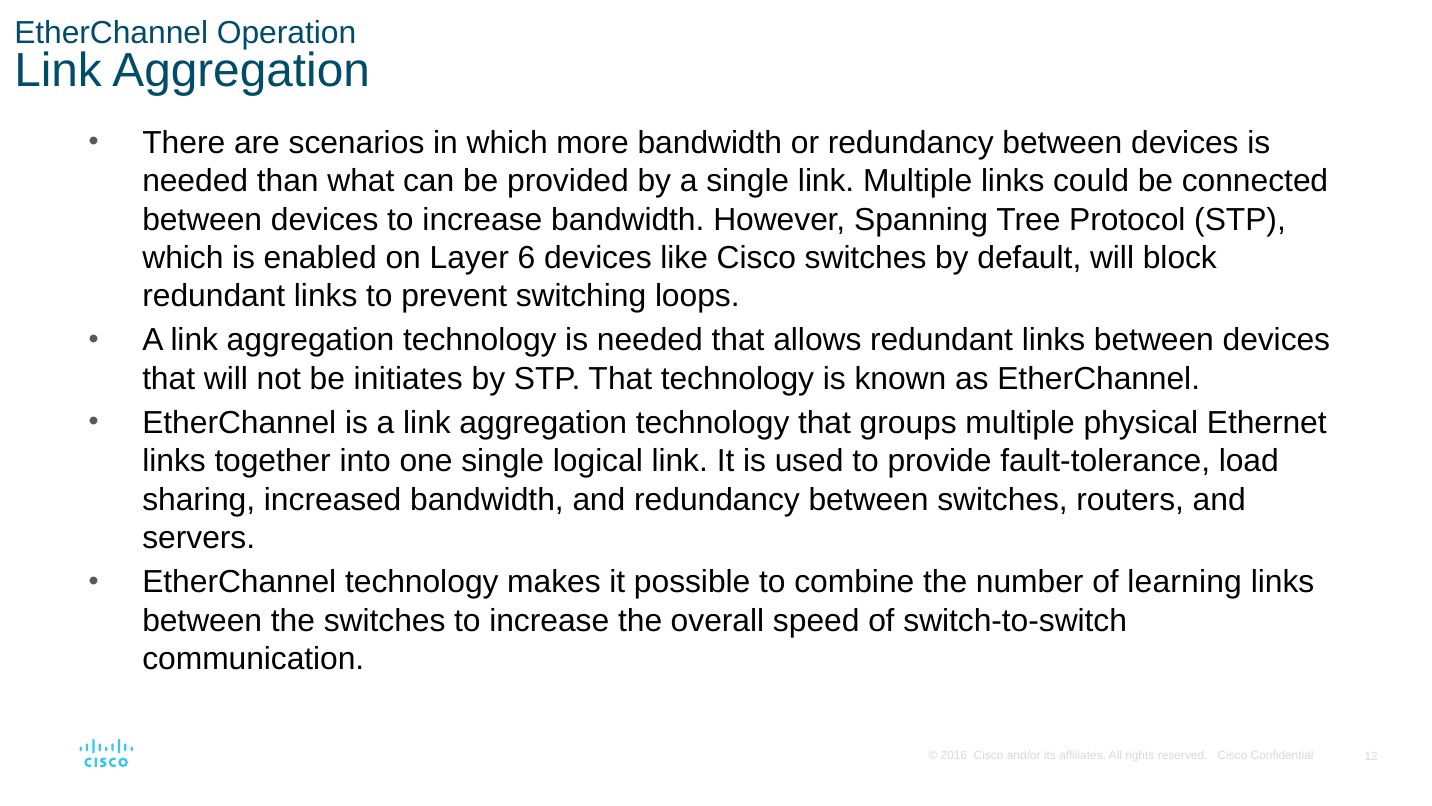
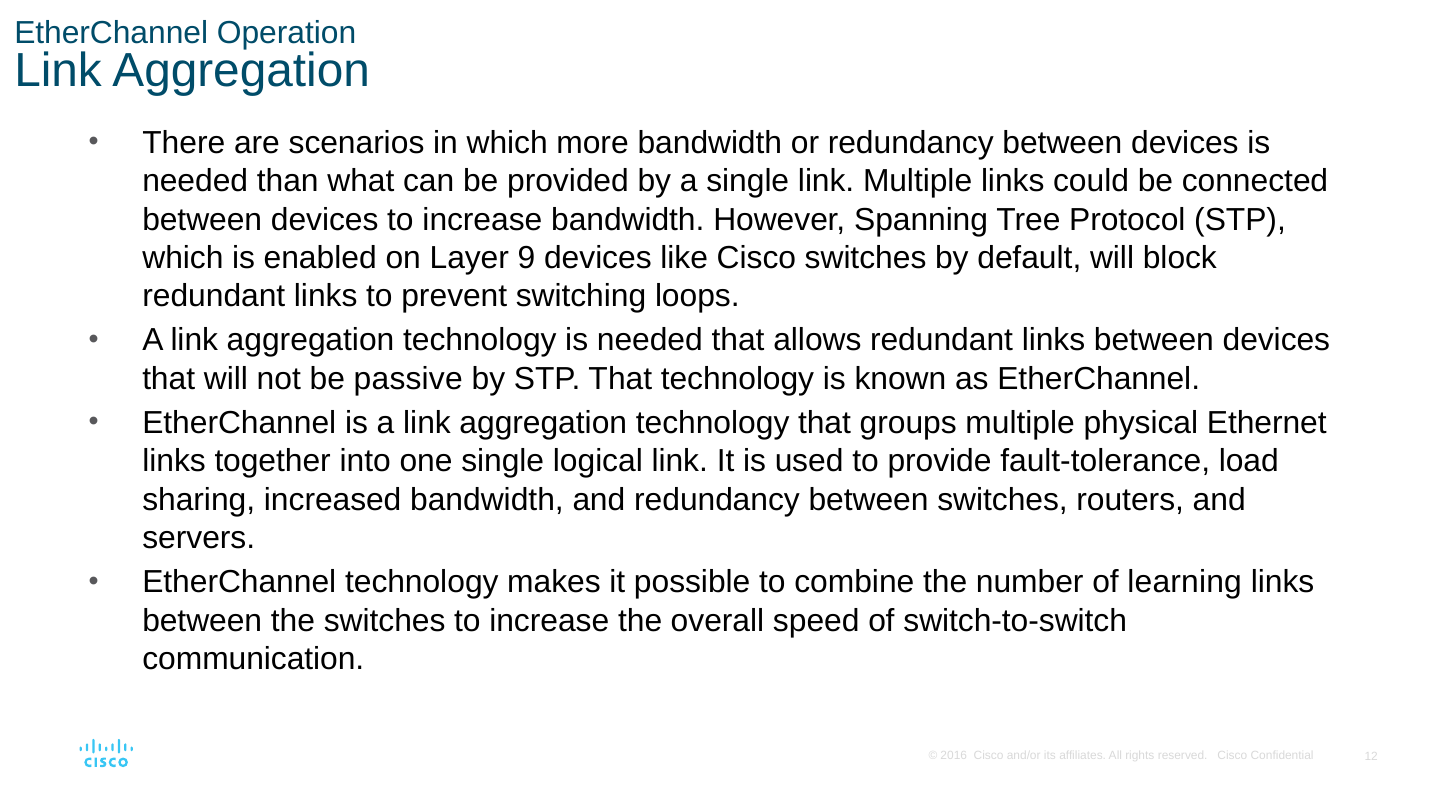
6: 6 -> 9 (526, 258)
initiates: initiates -> passive (408, 378)
